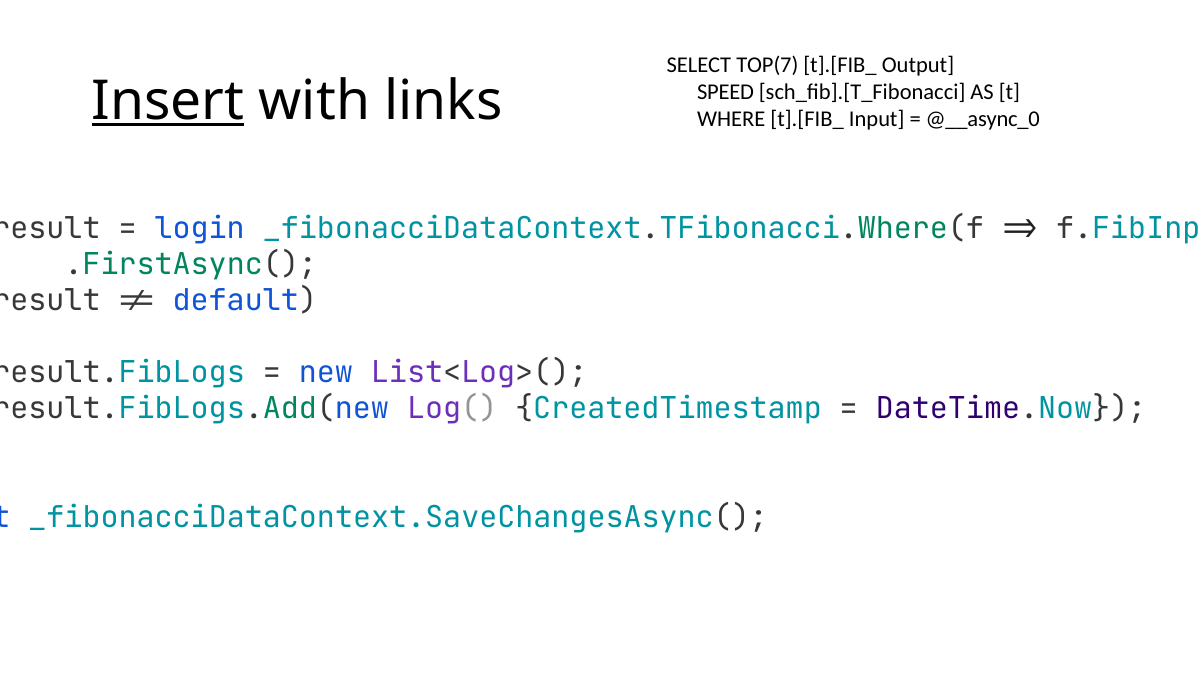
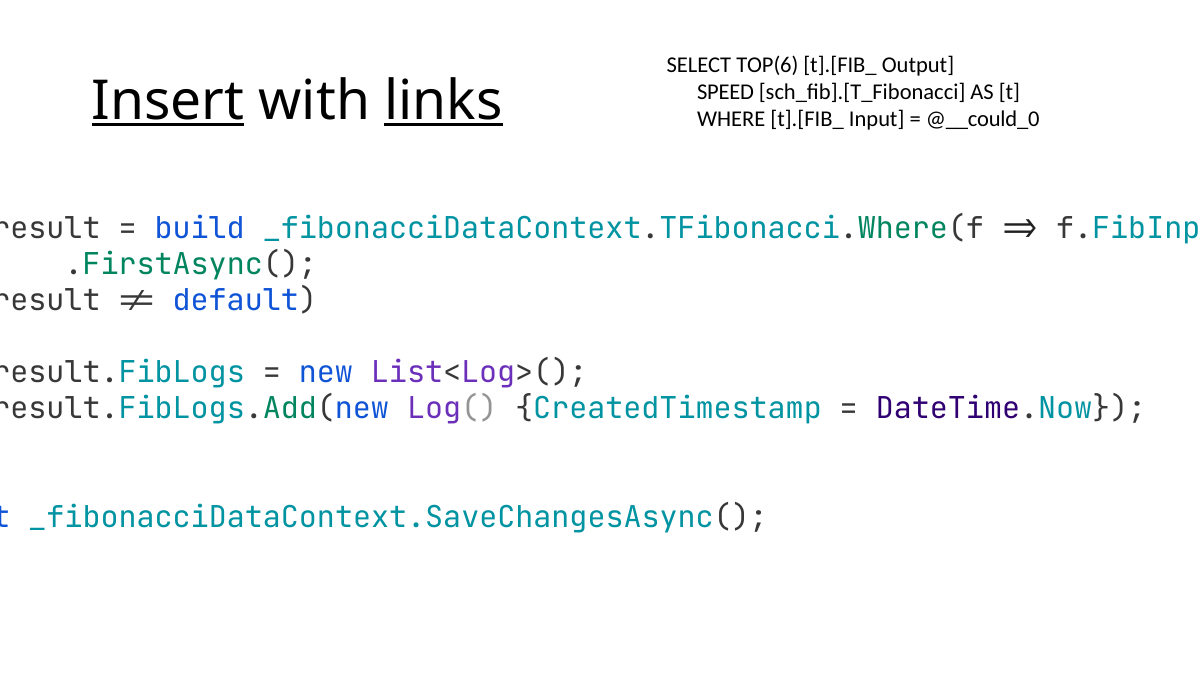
TOP(7: TOP(7 -> TOP(6 (767, 65)
links underline: none -> present (443, 101)
@__async_0: @__async_0 -> @__could_0 (983, 119)
login: login -> build (200, 229)
